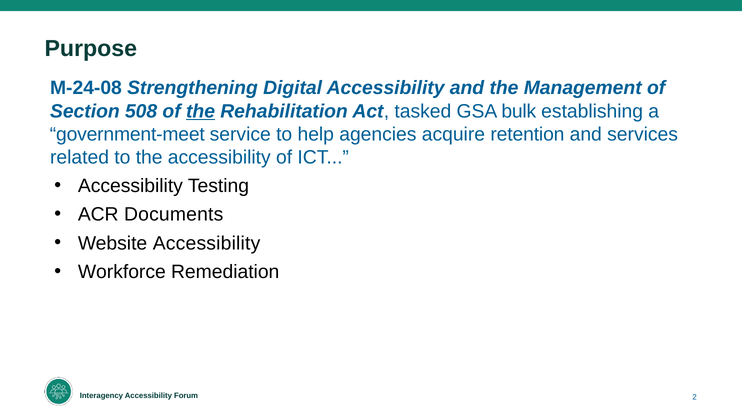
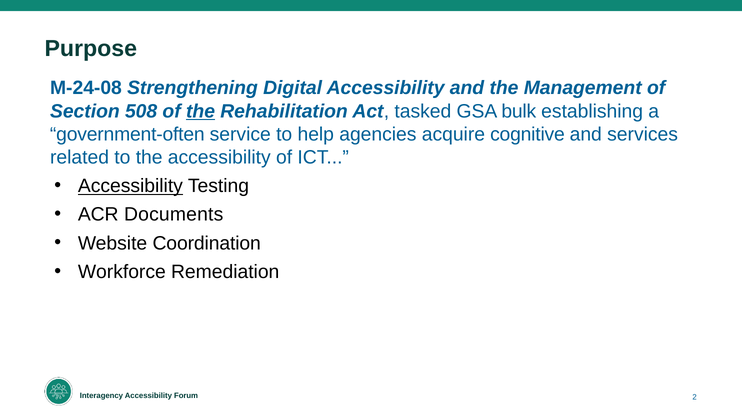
government-meet: government-meet -> government-often (127, 134)
retention: retention -> cognitive (527, 134)
Accessibility underline: none -> present (130, 186)
Website Accessibility: Accessibility -> Coordination (207, 243)
